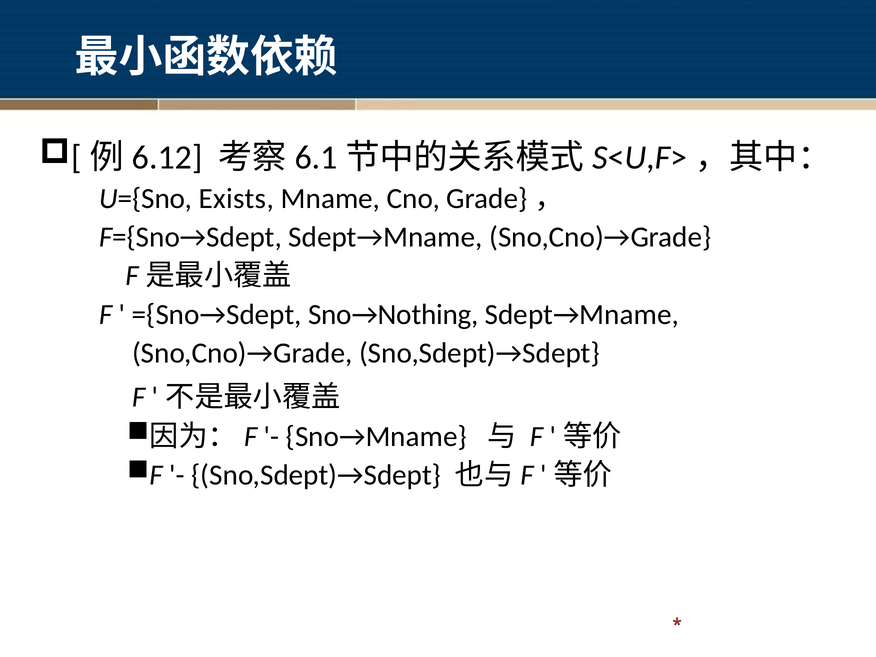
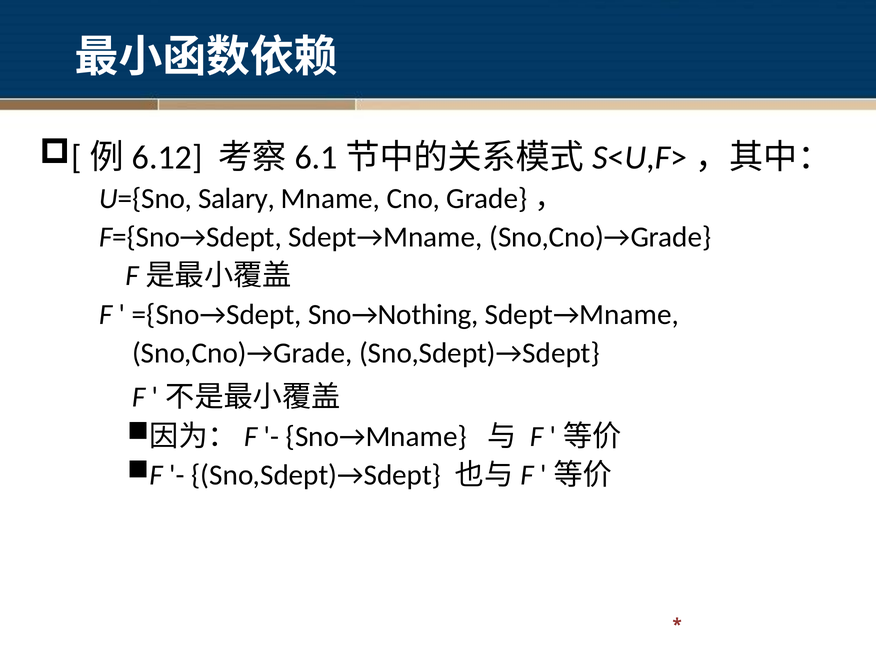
Exists: Exists -> Salary (237, 199)
